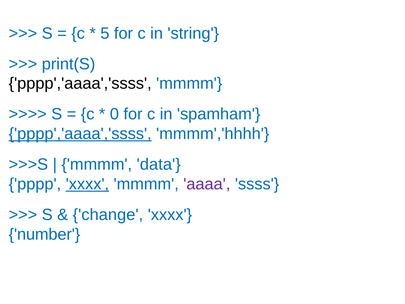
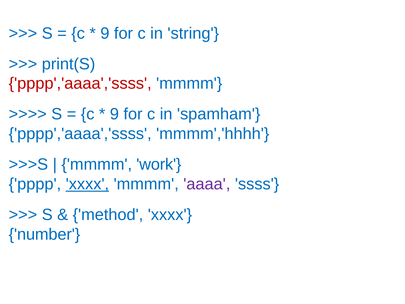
5: 5 -> 9 (105, 33)
pppp','aaaa','ssss colour: black -> red (80, 84)
0: 0 -> 9 (114, 114)
pppp','aaaa','ssss underline: present -> none (80, 134)
data: data -> work (159, 164)
change: change -> method (108, 215)
